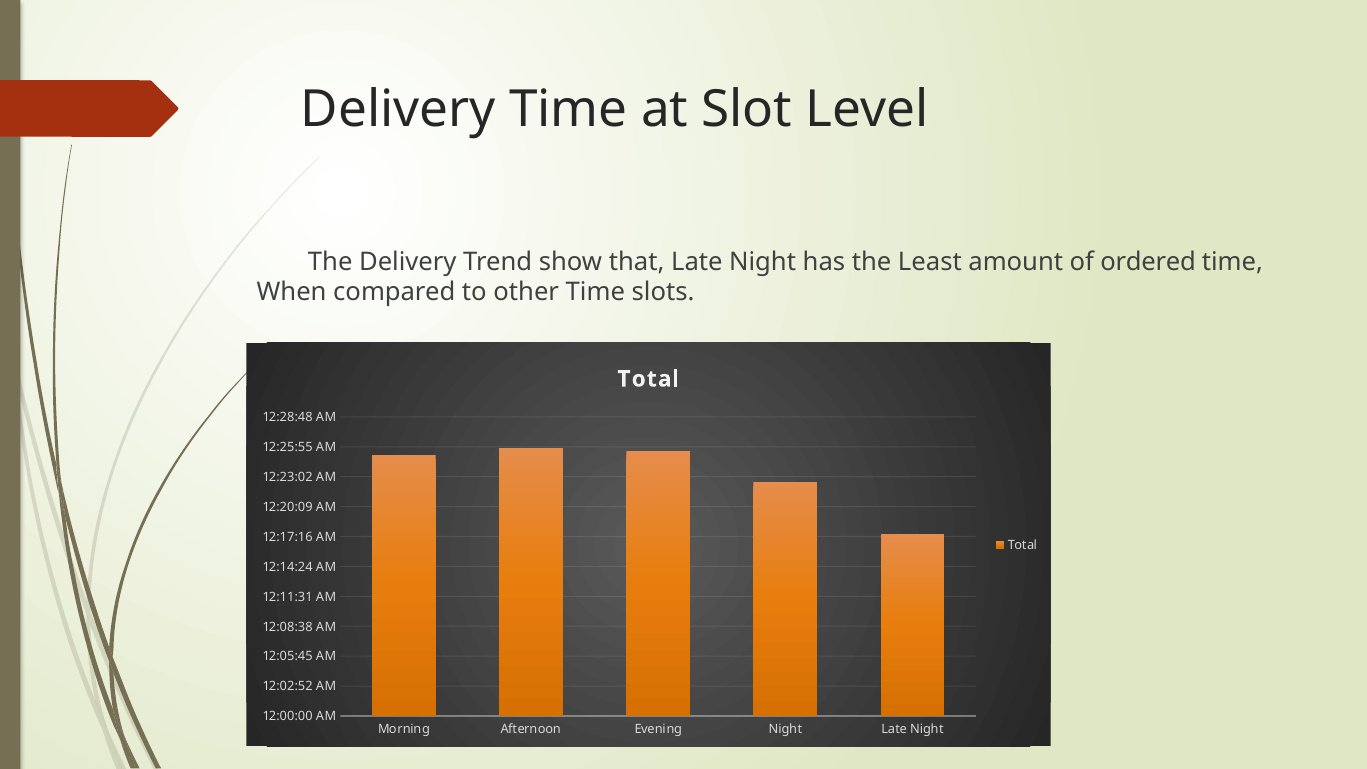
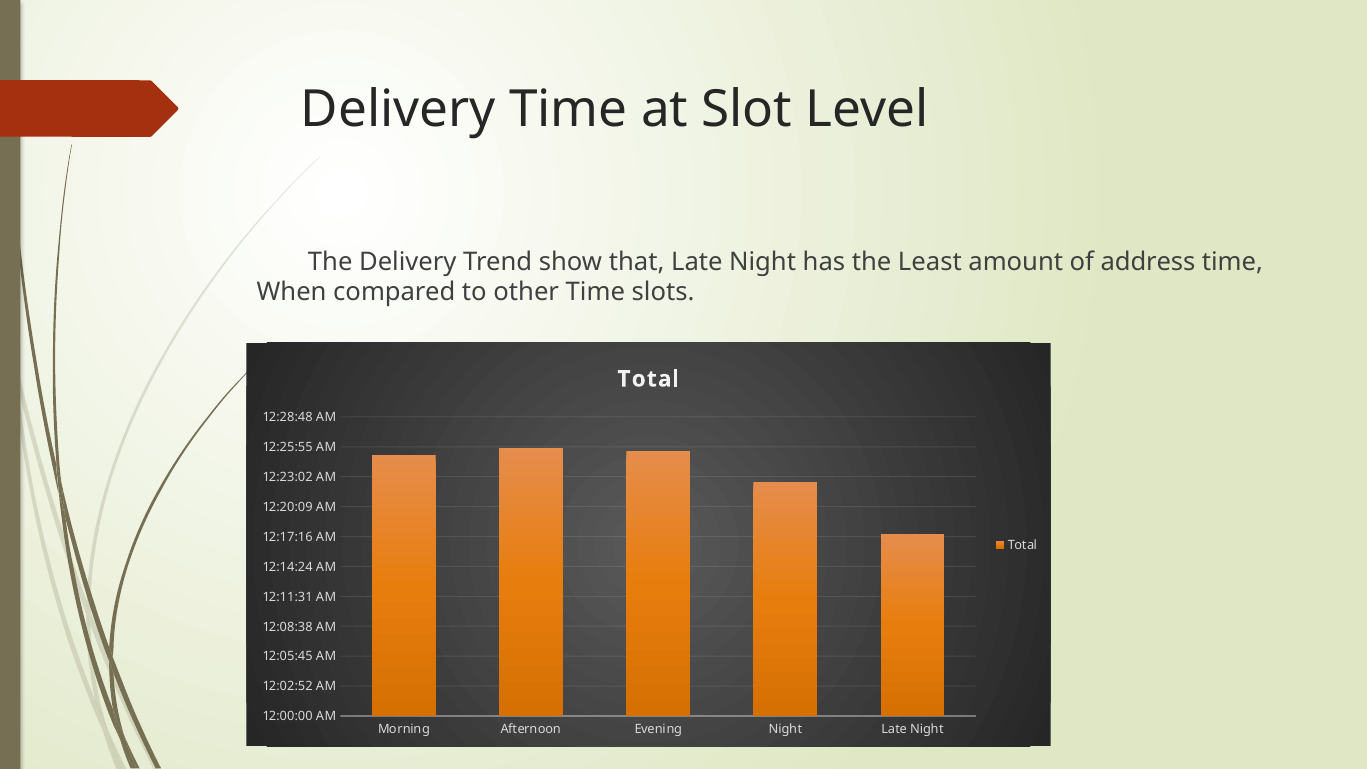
ordered: ordered -> address (1148, 262)
